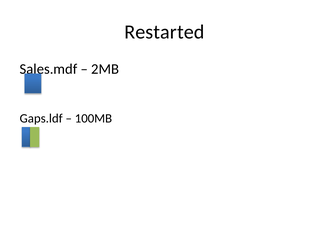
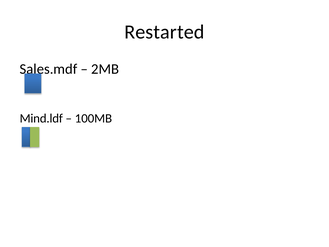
Gaps.ldf: Gaps.ldf -> Mind.ldf (41, 118)
